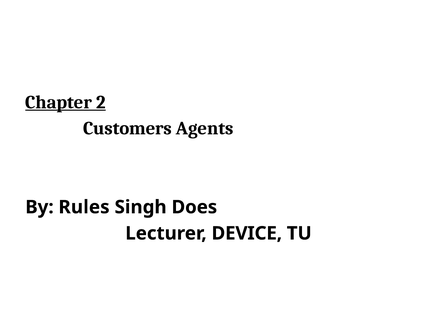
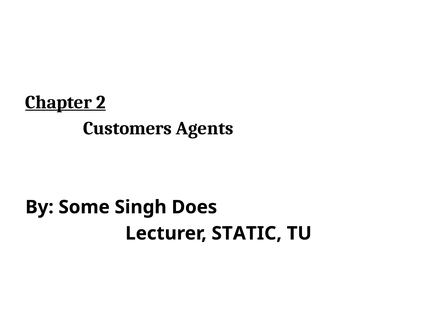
Rules: Rules -> Some (84, 207)
DEVICE: DEVICE -> STATIC (247, 233)
